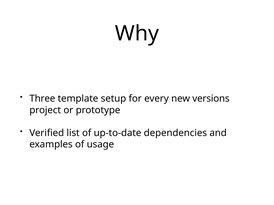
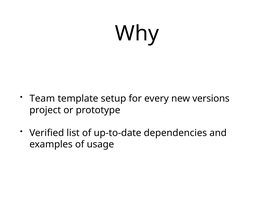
Three: Three -> Team (42, 99)
